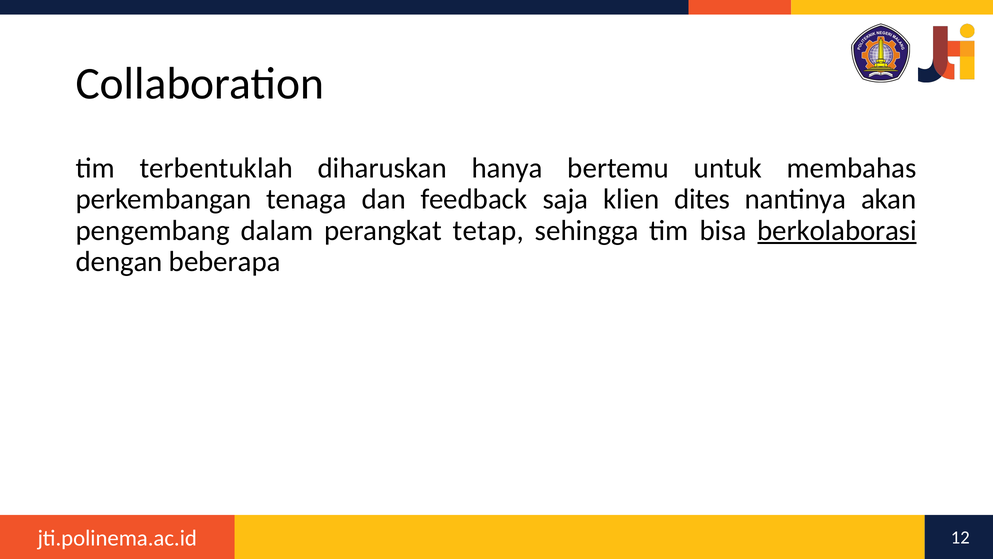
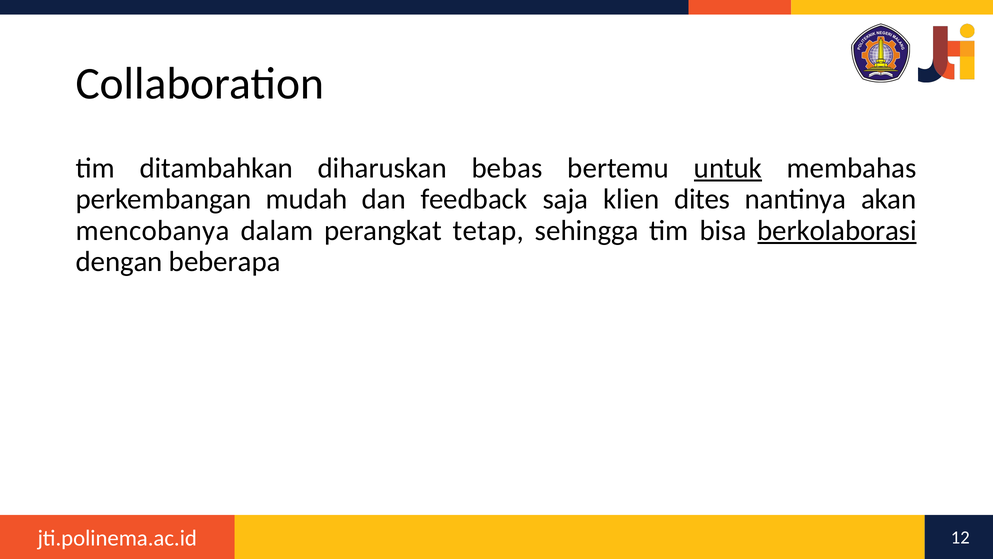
terbentuklah: terbentuklah -> ditambahkan (216, 168)
hanya: hanya -> bebas (507, 168)
untuk underline: none -> present (728, 168)
tenaga: tenaga -> mudah (307, 199)
pengembang: pengembang -> mencobanya (153, 230)
